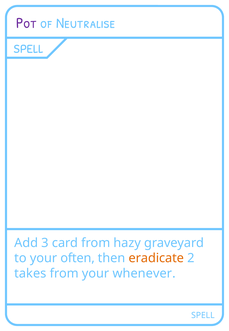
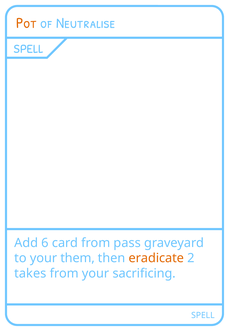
Pot colour: purple -> orange (26, 23)
3: 3 -> 6 (45, 243)
hazy: hazy -> pass (127, 243)
often: often -> them (78, 258)
whenever: whenever -> sacrificing (144, 273)
